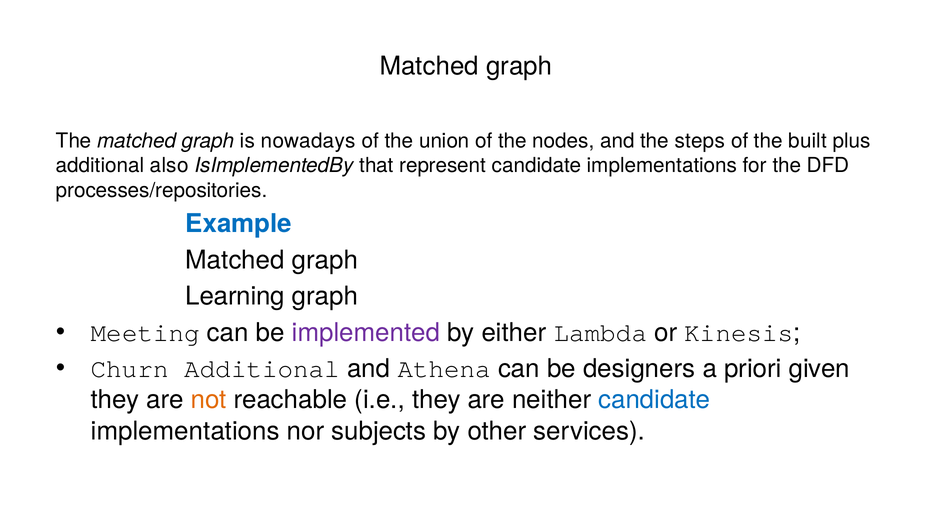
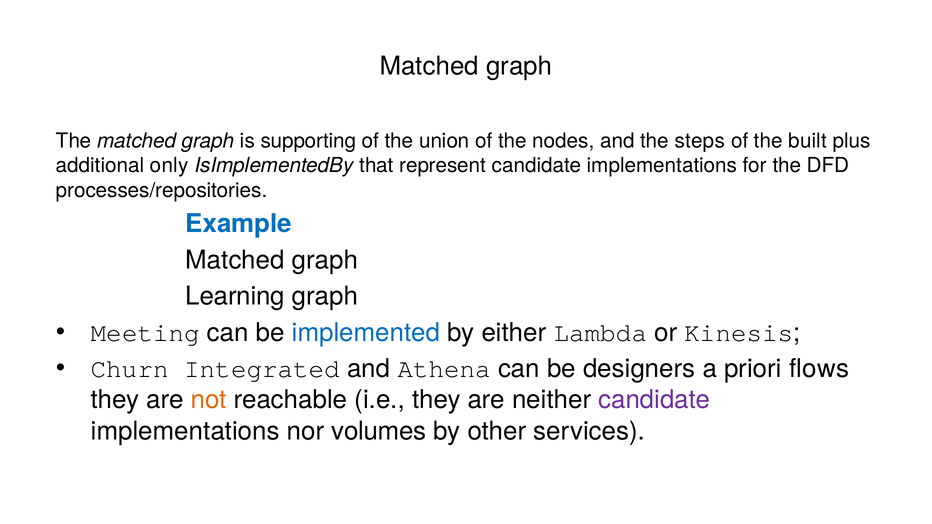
nowadays: nowadays -> supporting (308, 141)
also: also -> only (169, 166)
implemented colour: purple -> blue (366, 333)
Churn Additional: Additional -> Integrated (262, 369)
given: given -> flows (819, 369)
candidate colour: blue -> purple (654, 400)
subjects: subjects -> volumes (379, 431)
